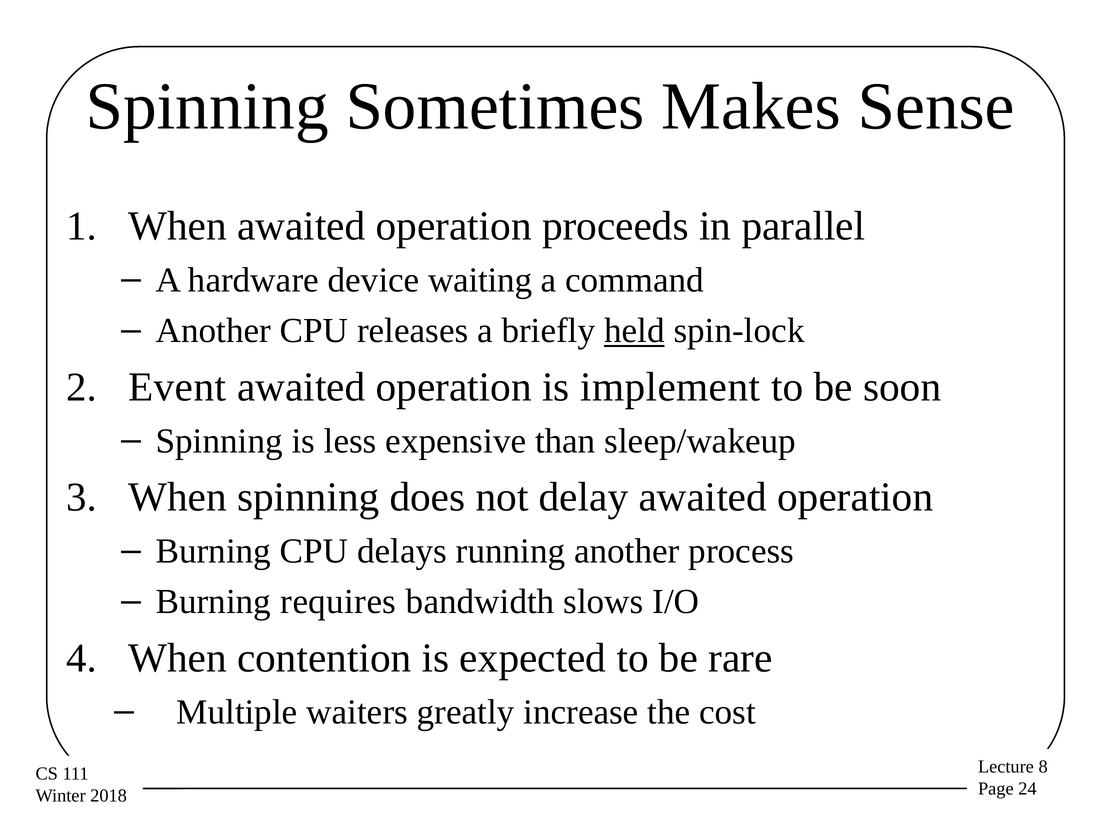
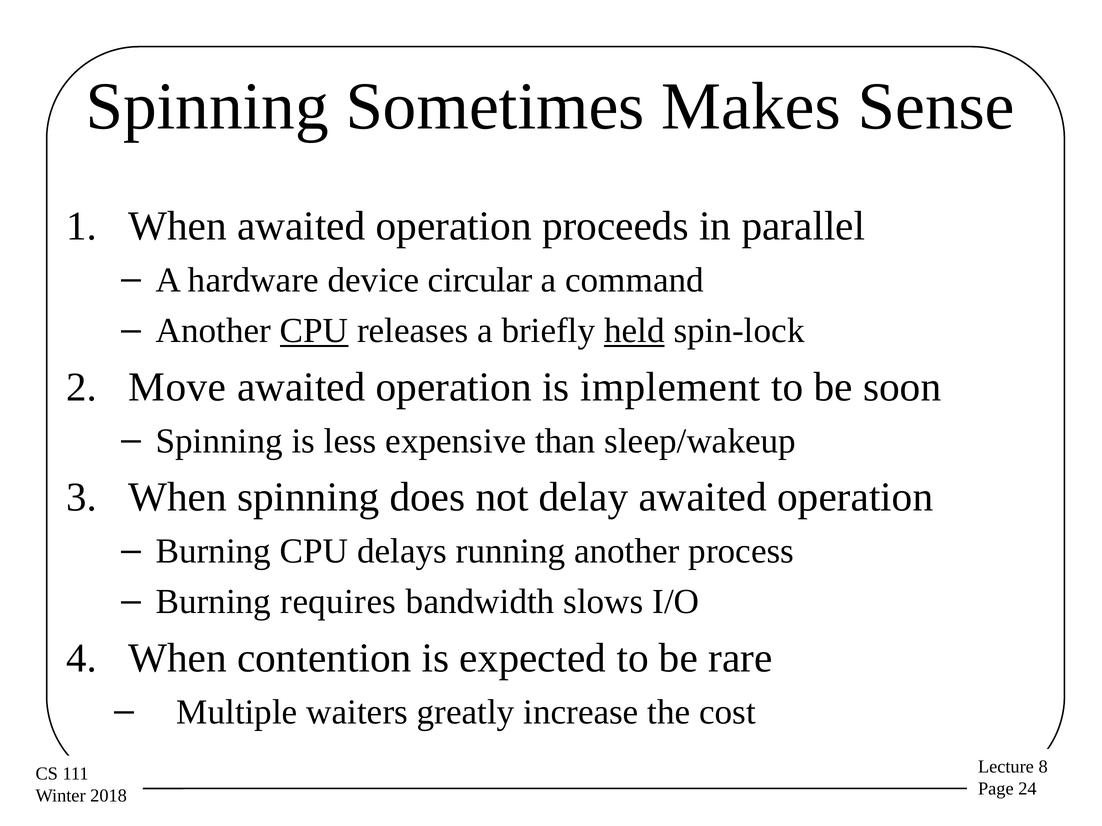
waiting: waiting -> circular (480, 280)
CPU underline: none -> present (314, 331)
Event: Event -> Move (177, 387)
